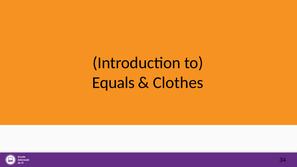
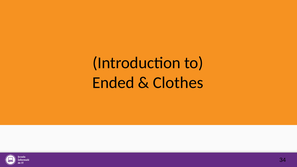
Equals: Equals -> Ended (113, 83)
